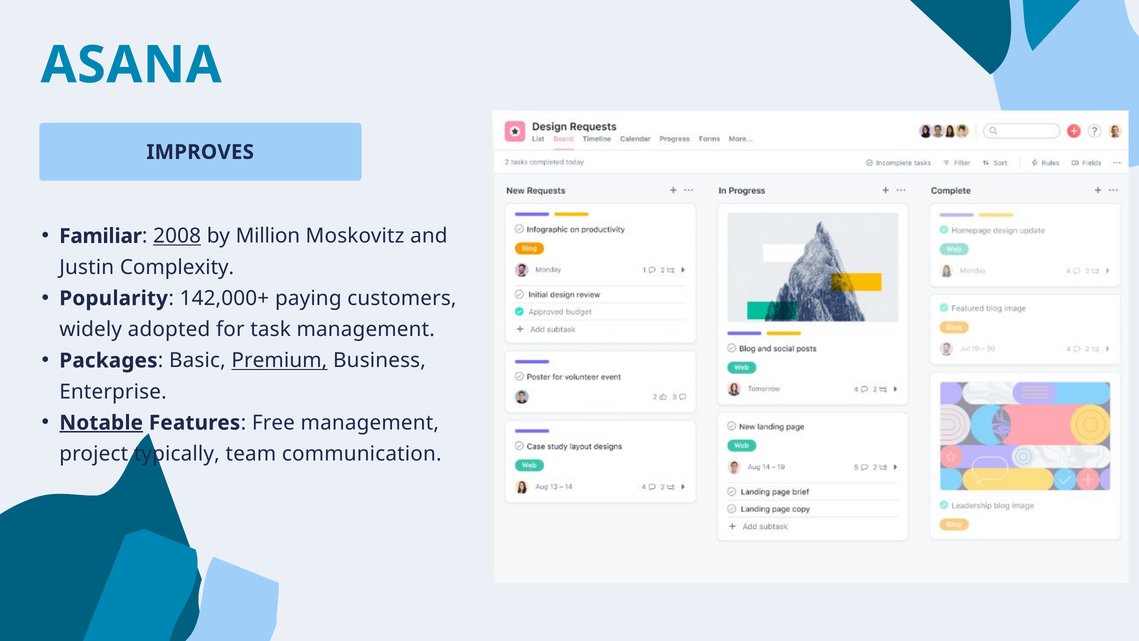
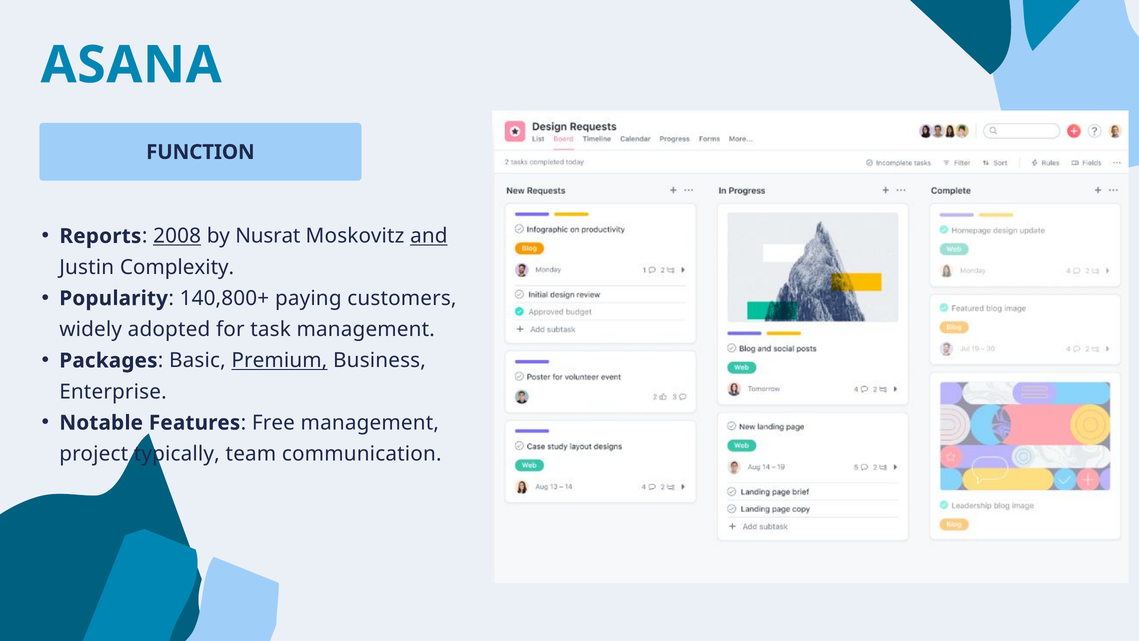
IMPROVES: IMPROVES -> FUNCTION (200, 152)
Familiar: Familiar -> Reports (100, 236)
Million: Million -> Nusrat (268, 236)
and underline: none -> present (429, 236)
142,000+: 142,000+ -> 140,800+ (224, 298)
Notable underline: present -> none (101, 423)
